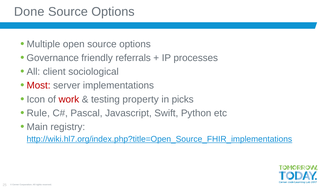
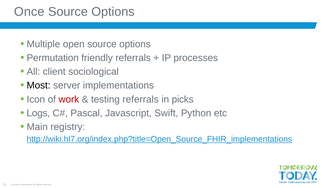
Done: Done -> Once (29, 12)
Governance: Governance -> Permutation (53, 58)
Most colour: red -> black (39, 86)
testing property: property -> referrals (141, 100)
Rule: Rule -> Logs (38, 113)
